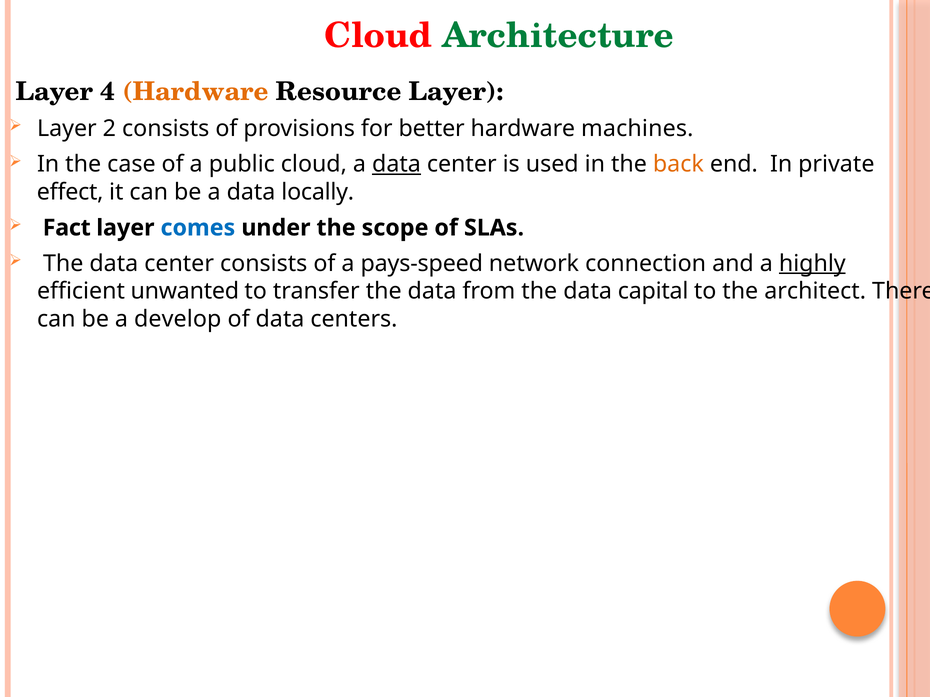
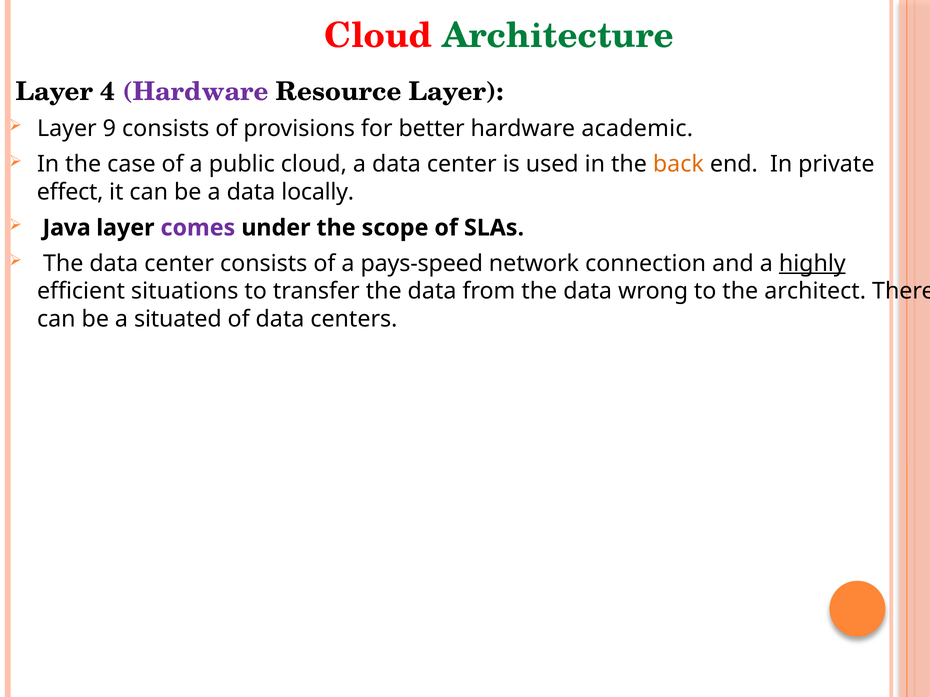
Hardware colour: orange -> purple (196, 92)
2: 2 -> 9 (109, 129)
machines: machines -> academic (637, 129)
data underline: present -> none (396, 164)
Fact: Fact -> Java (67, 228)
comes colour: blue -> purple (198, 228)
unwanted: unwanted -> situations (185, 292)
capital: capital -> wrong (653, 292)
develop: develop -> situated (178, 319)
